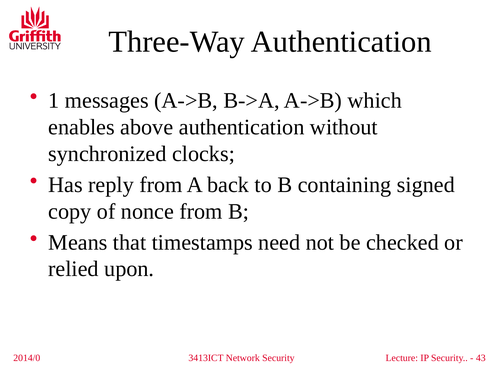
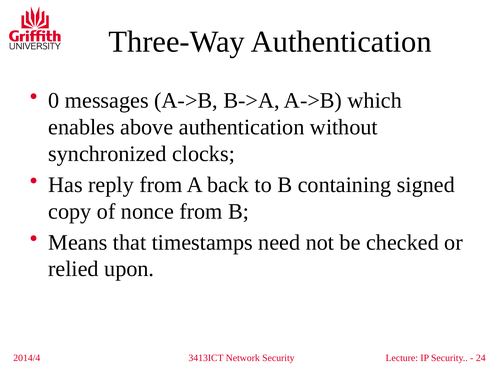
1: 1 -> 0 (54, 101)
2014/0: 2014/0 -> 2014/4 (27, 358)
43: 43 -> 24 (481, 358)
